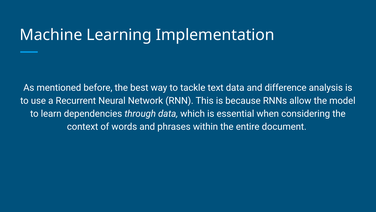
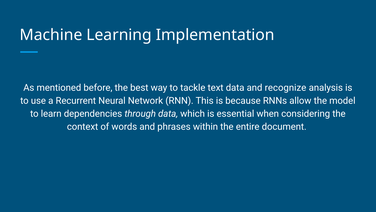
difference: difference -> recognize (285, 88)
